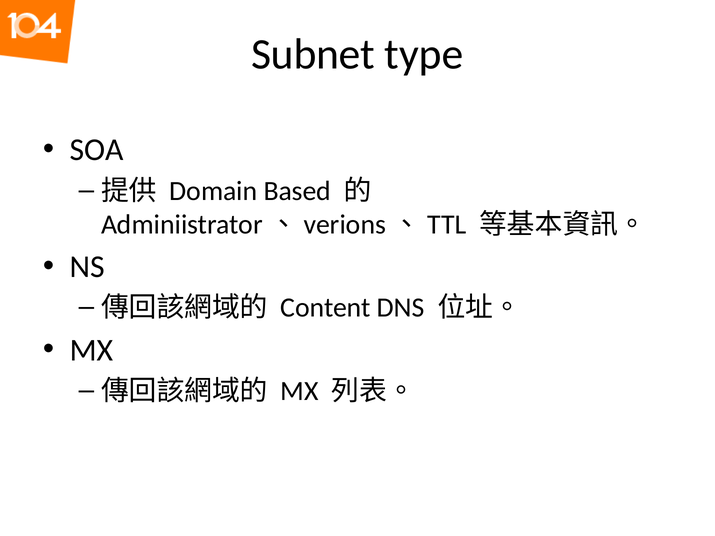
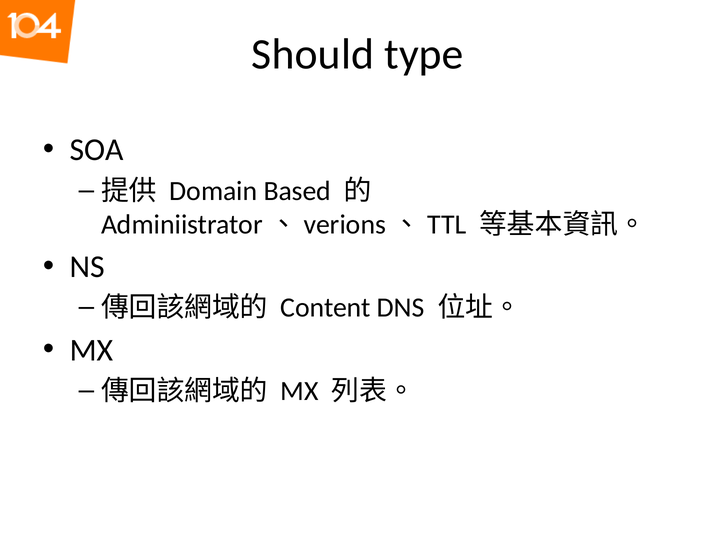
Subnet: Subnet -> Should (313, 54)
